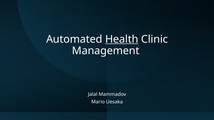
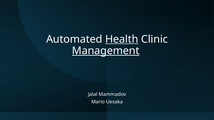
Management underline: none -> present (106, 51)
